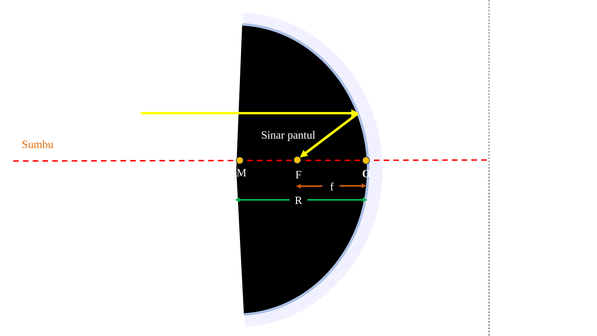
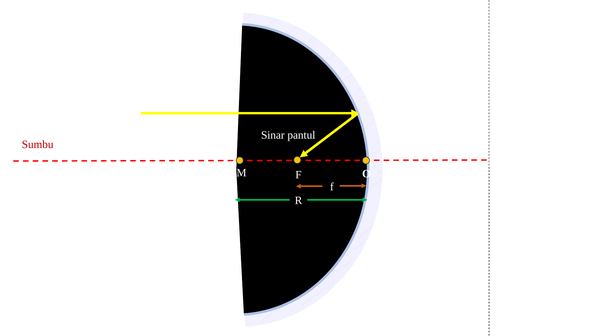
Sumbu colour: orange -> red (38, 144)
